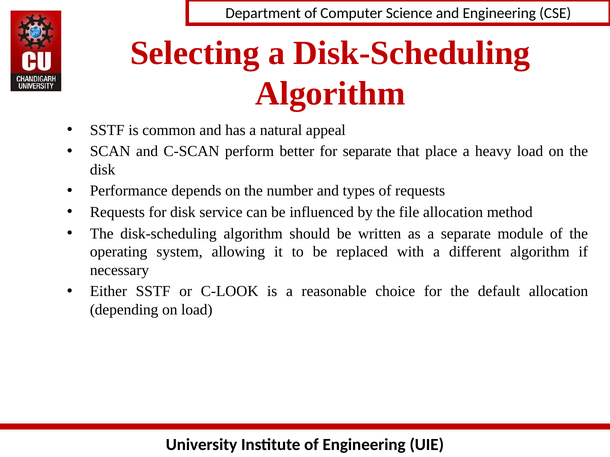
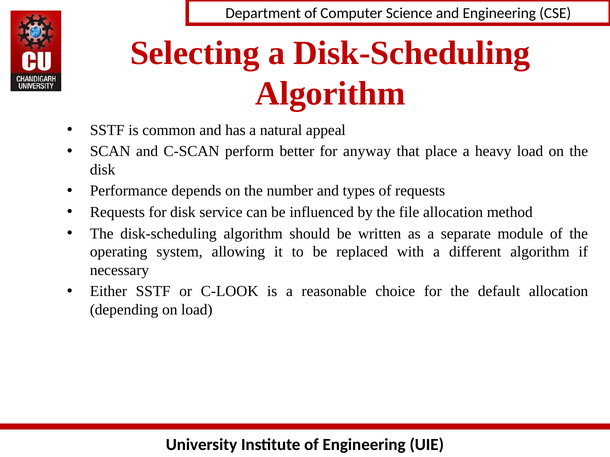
for separate: separate -> anyway (367, 151)
